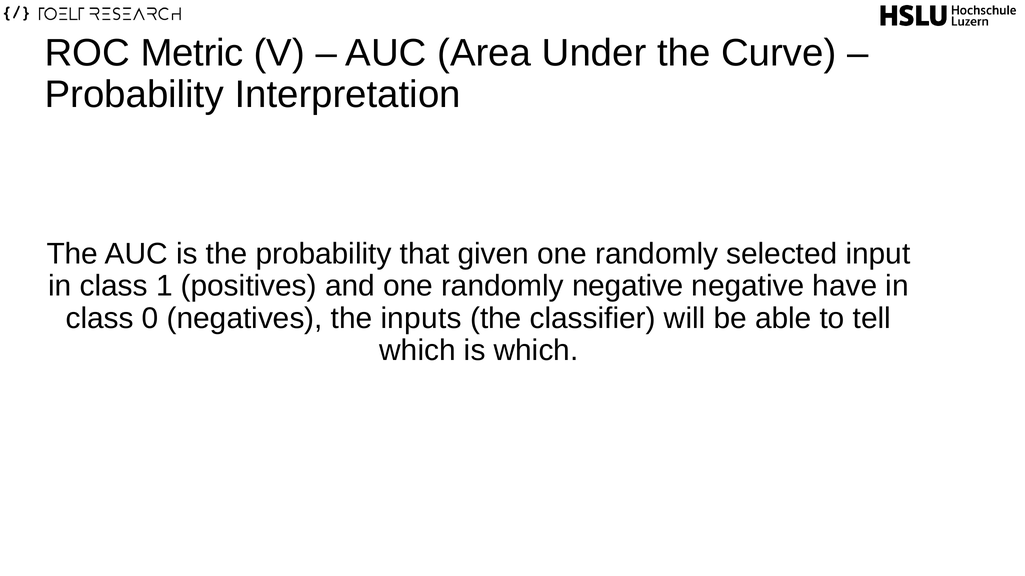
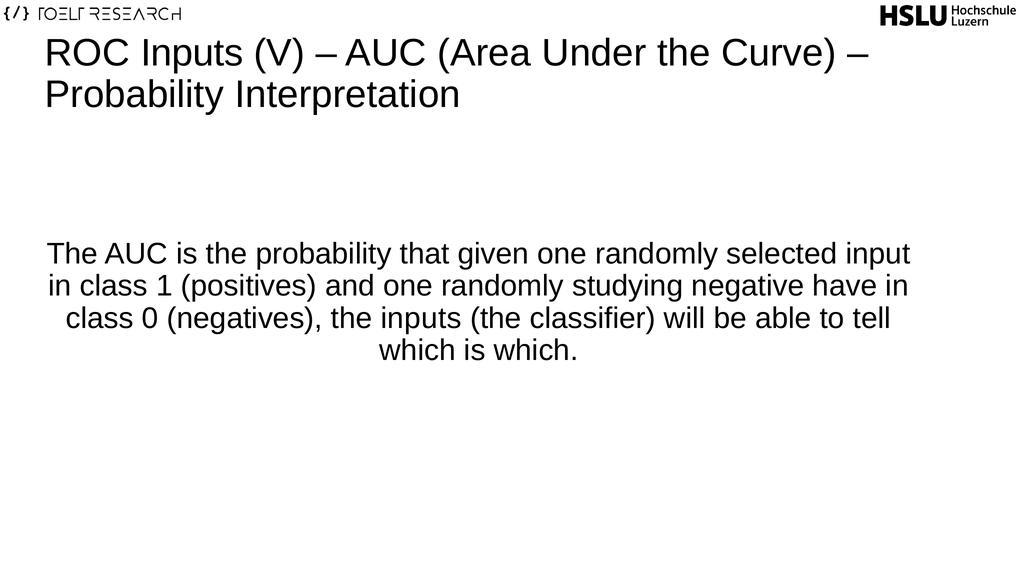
ROC Metric: Metric -> Inputs (192, 53)
randomly negative: negative -> studying (628, 286)
